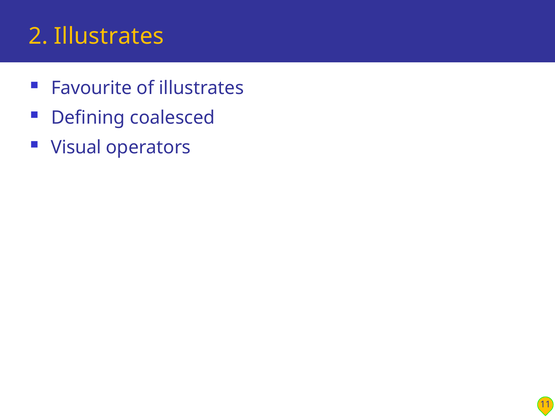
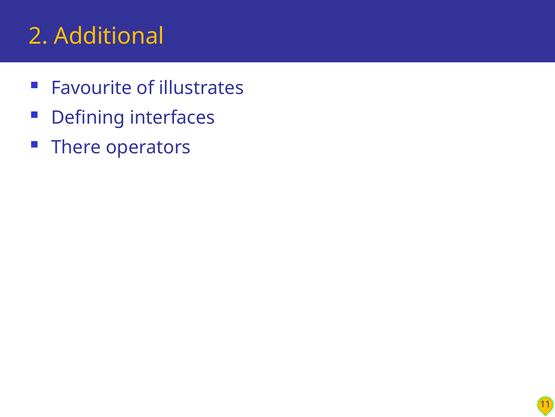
2 Illustrates: Illustrates -> Additional (109, 36)
coalesced: coalesced -> interfaces (172, 117)
Visual: Visual -> There (76, 147)
